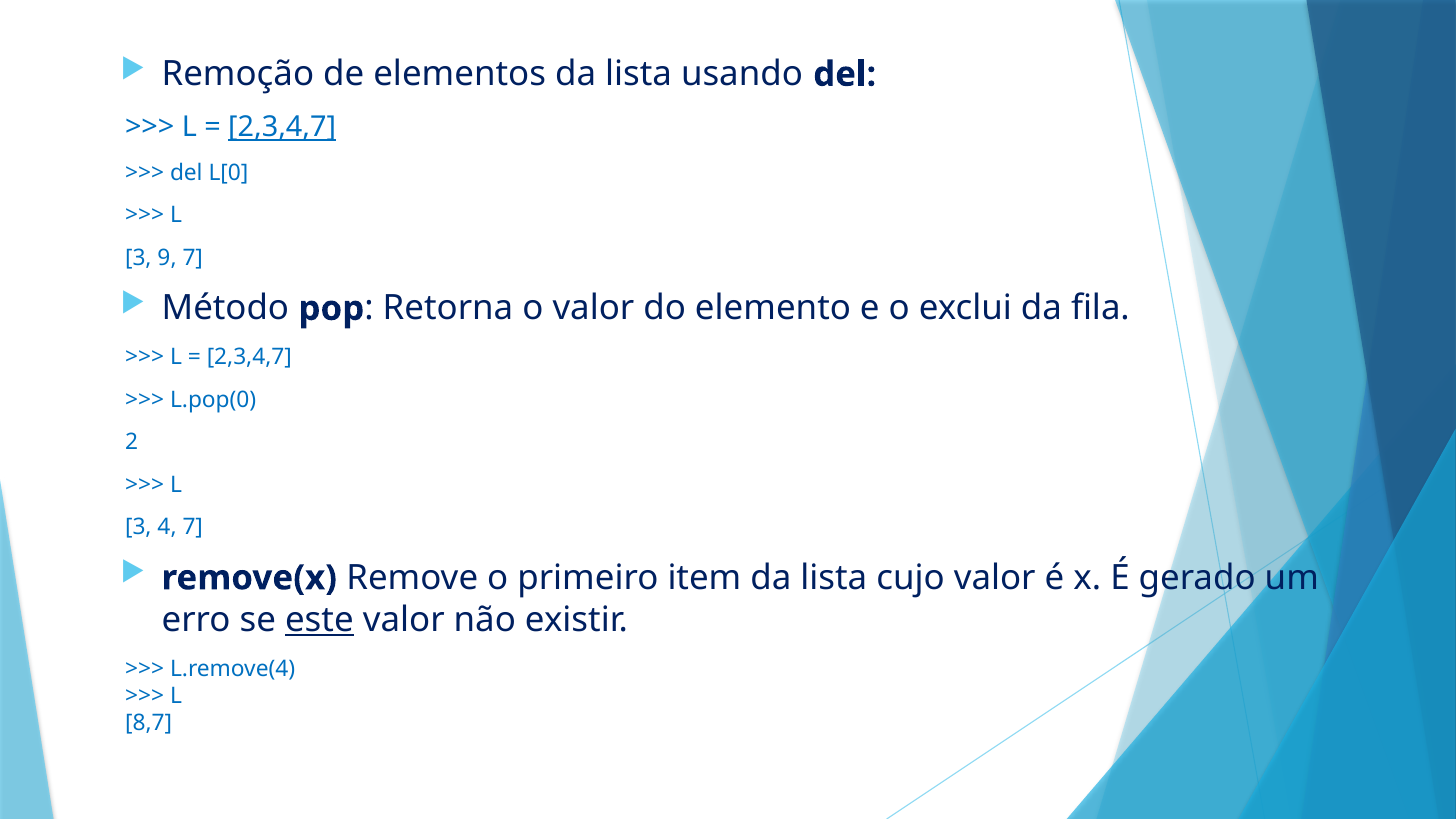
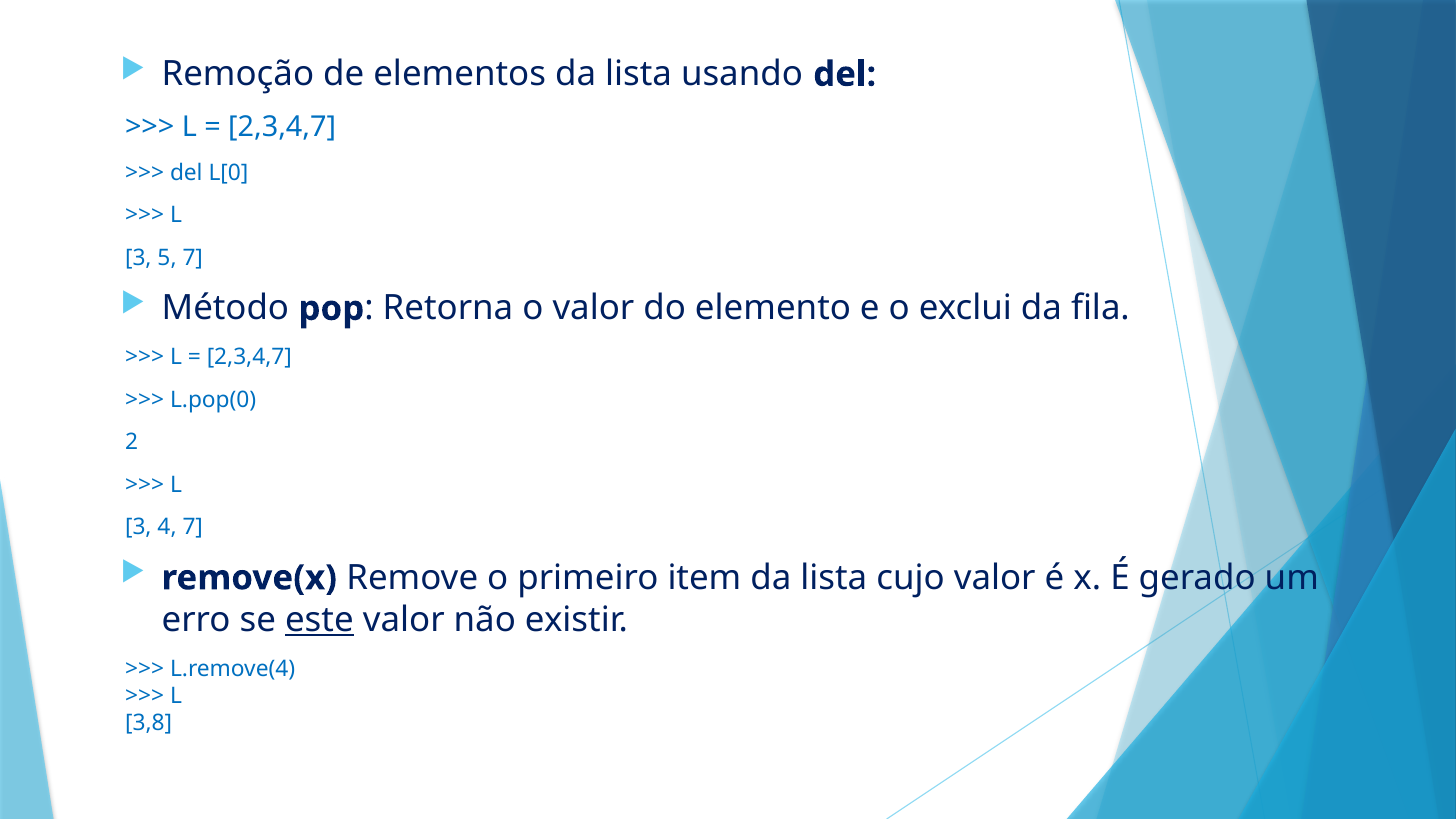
2,3,4,7 underline: present -> none (282, 127)
9: 9 -> 5 (167, 258)
8,7: 8,7 -> 3,8 (149, 723)
